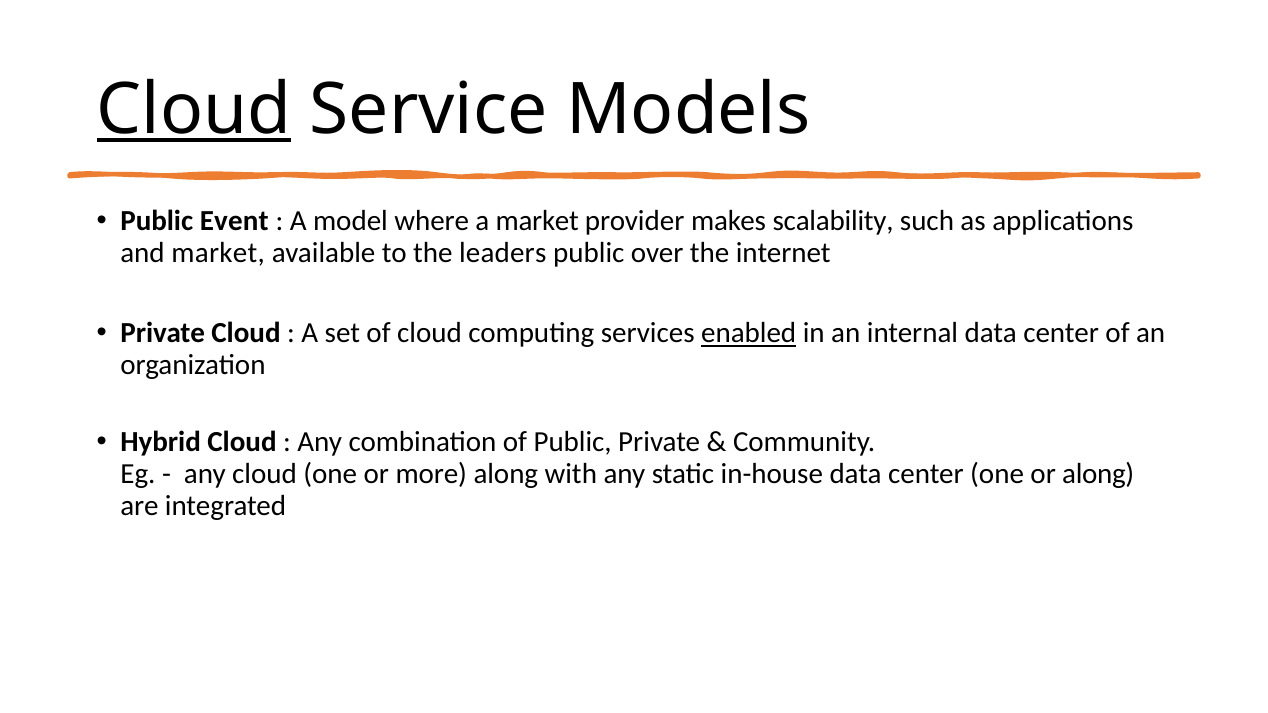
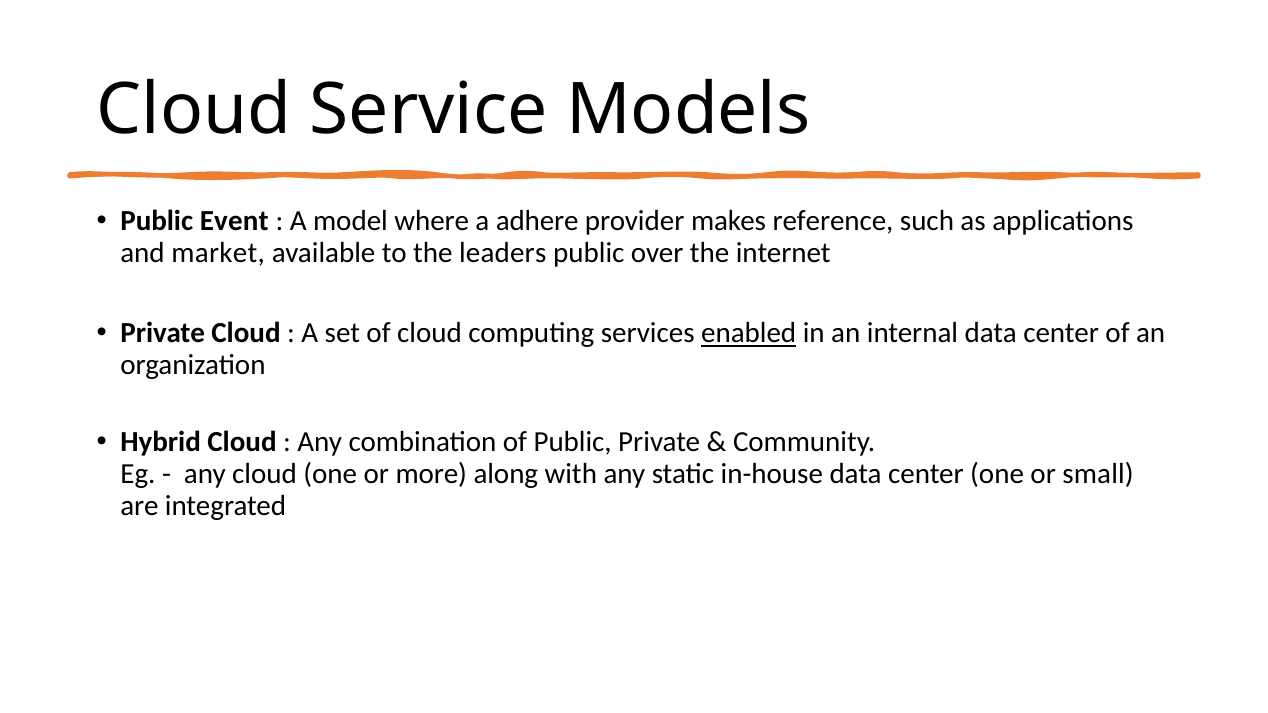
Cloud underline: present -> none (194, 110)
a market: market -> adhere (537, 221)
scalability: scalability -> reference (833, 221)
or along: along -> small (1098, 474)
